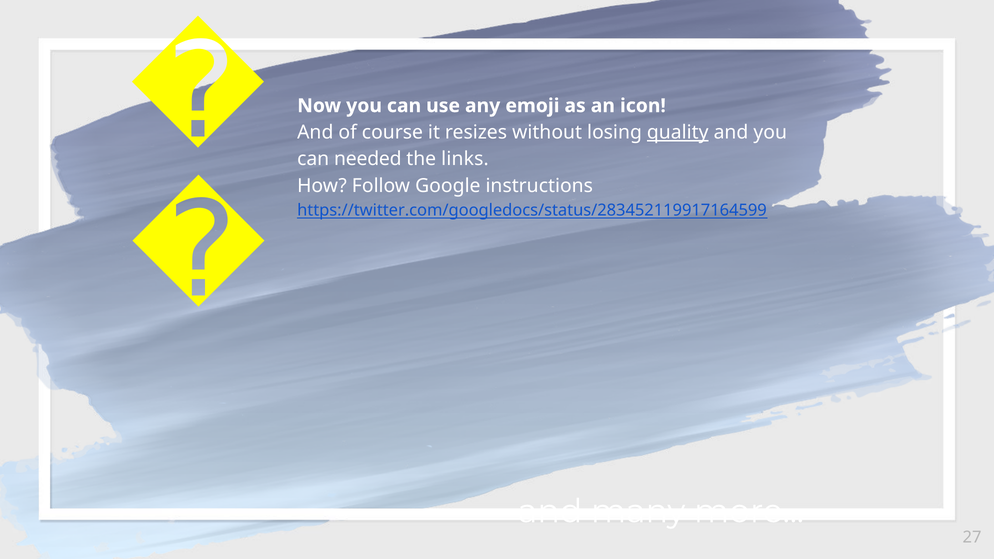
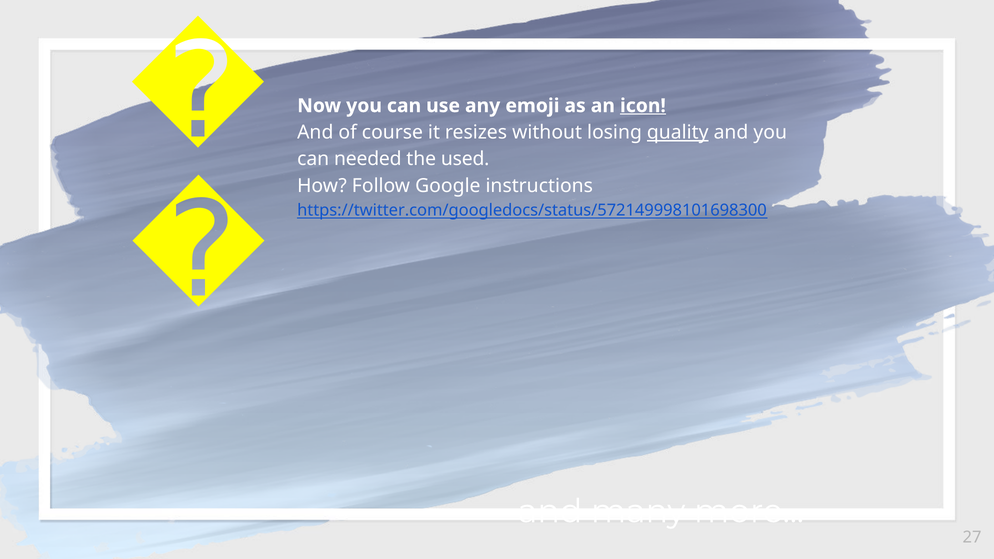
icon underline: none -> present (643, 106)
links: links -> used (465, 159)
https://twitter.com/googledocs/status/283452119917164599: https://twitter.com/googledocs/status/283452119917164599 -> https://twitter.com/googledocs/status/572149998101698300 (532, 210)
